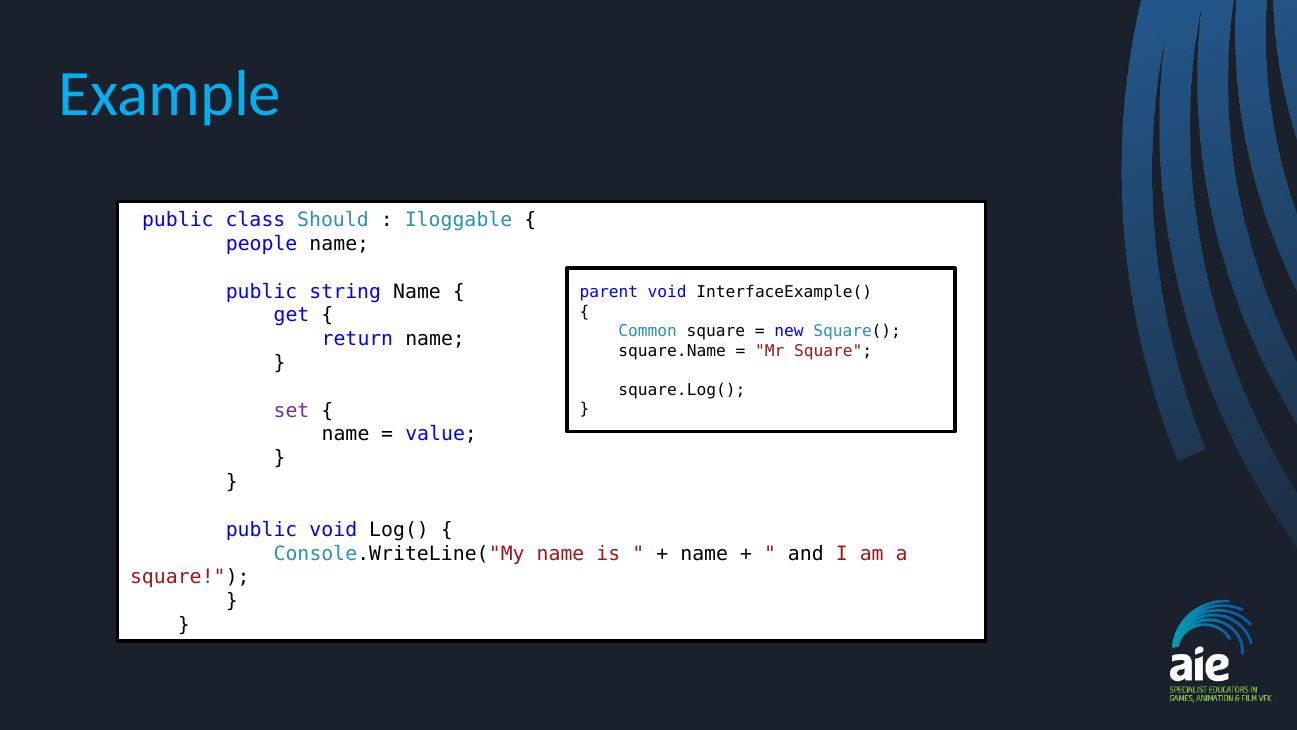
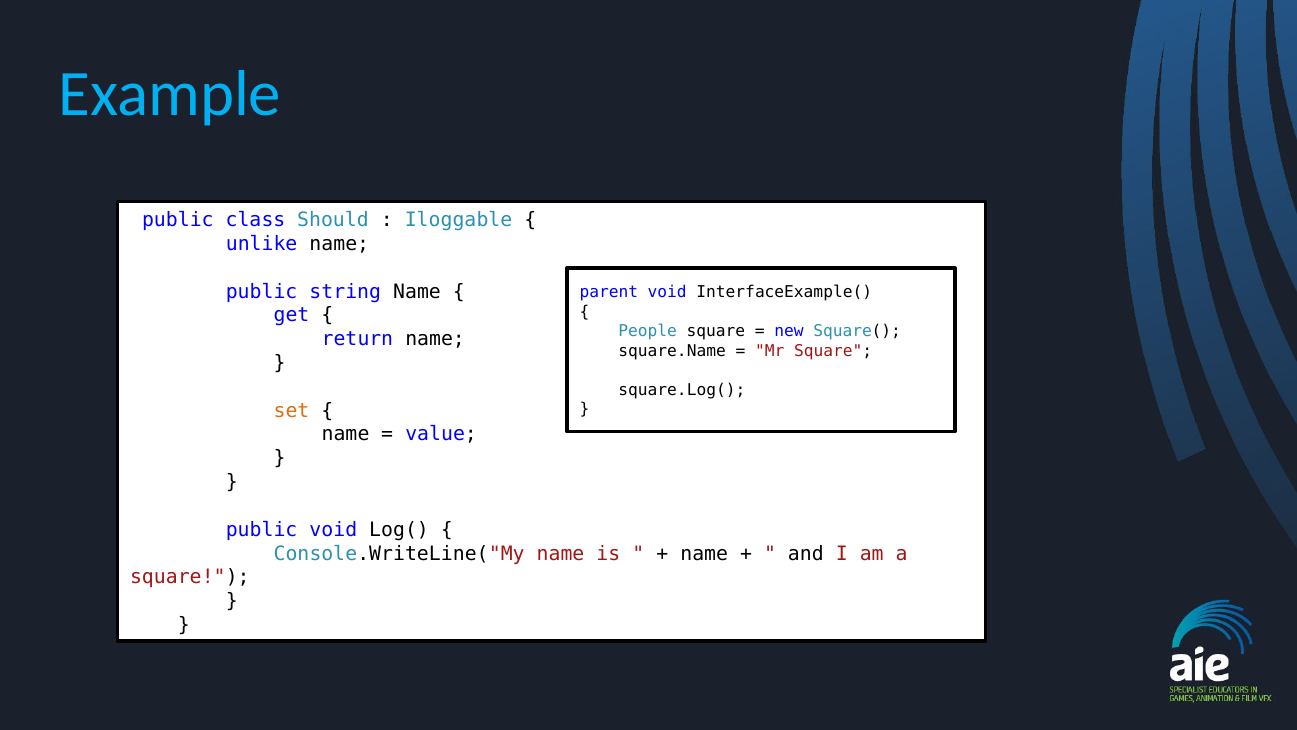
people: people -> unlike (262, 244)
Common: Common -> People (648, 331)
set colour: purple -> orange (292, 410)
